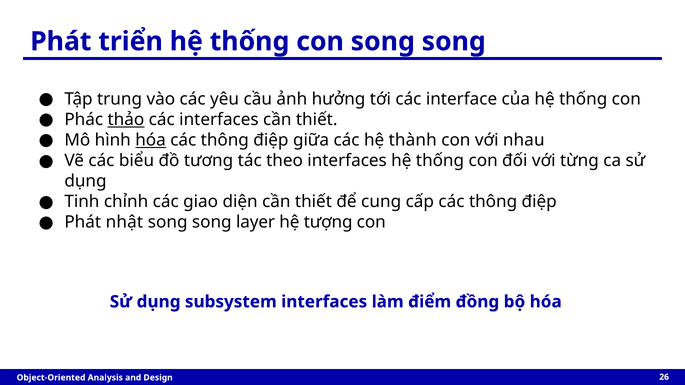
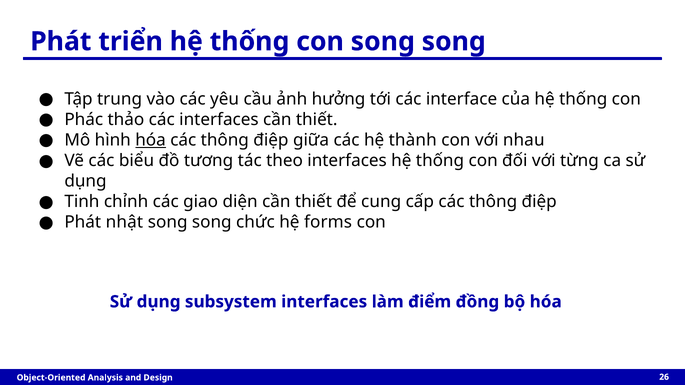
thảo underline: present -> none (126, 120)
layer: layer -> chức (255, 222)
tượng: tượng -> forms (328, 222)
